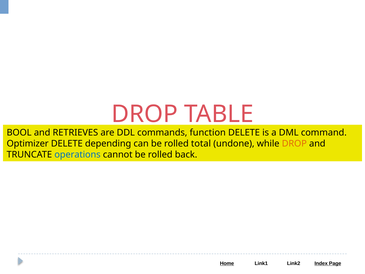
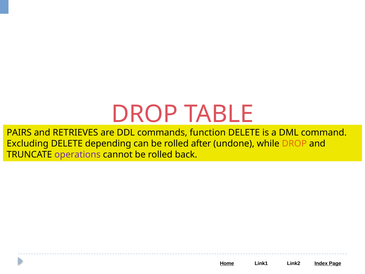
BOOL: BOOL -> PAIRS (19, 133)
Optimizer: Optimizer -> Excluding (28, 144)
total: total -> after (201, 144)
operations colour: blue -> purple (78, 154)
